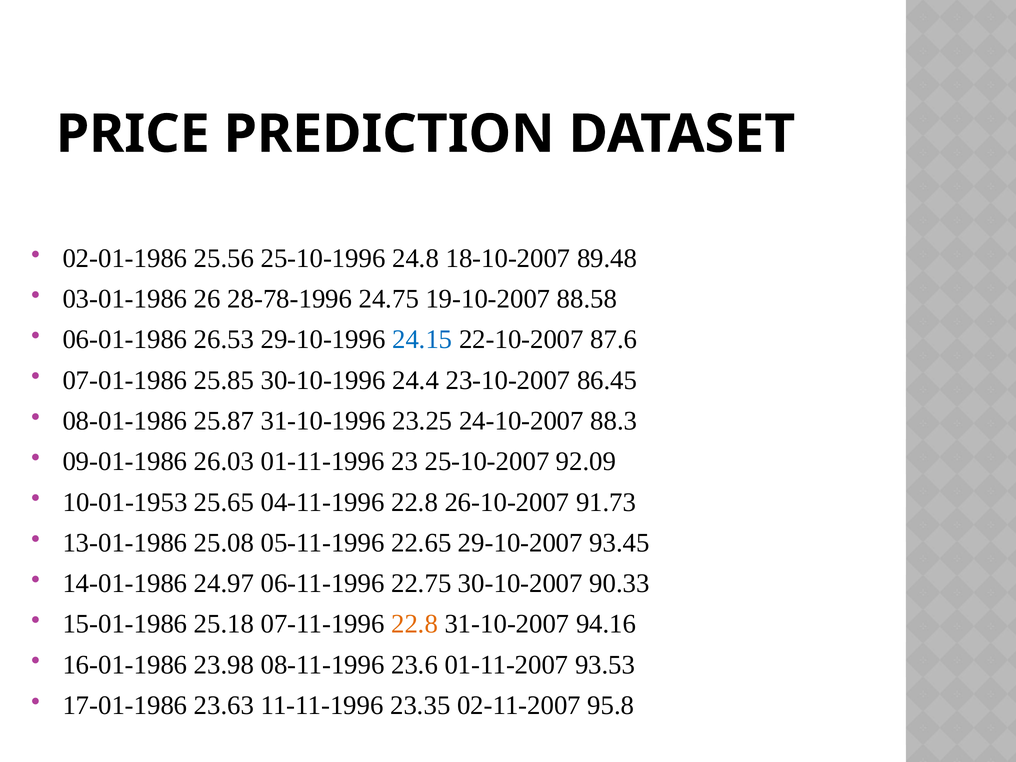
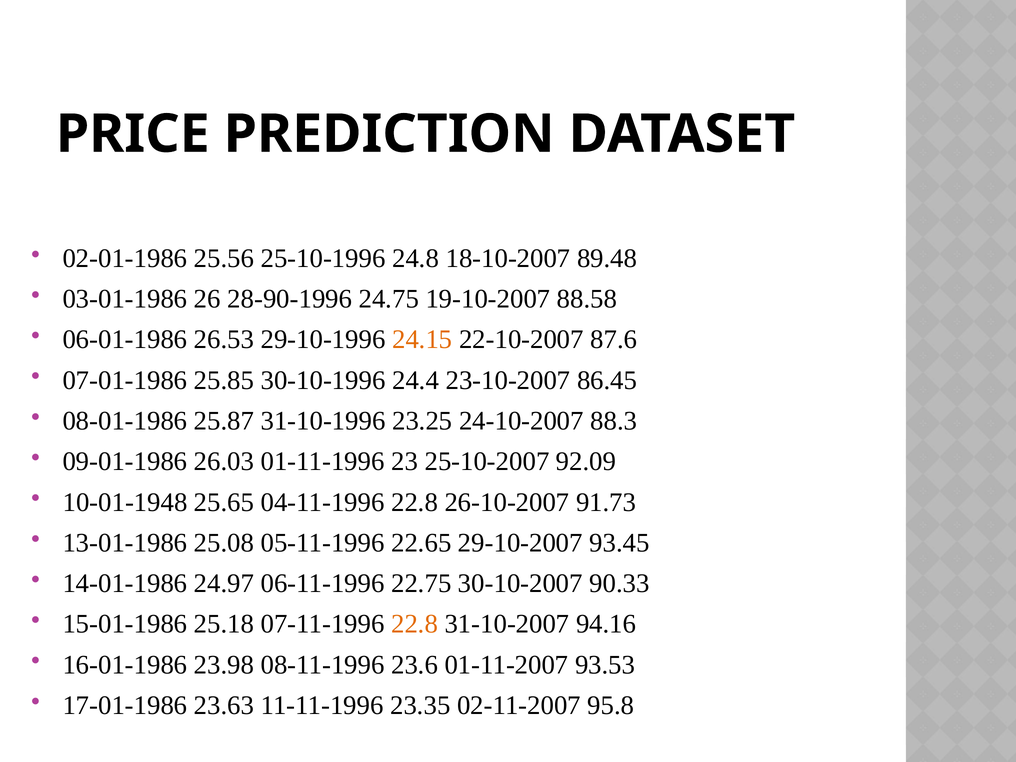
28-78-1996: 28-78-1996 -> 28-90-1996 (290, 299)
24.15 colour: blue -> orange (422, 340)
10-01-1953: 10-01-1953 -> 10-01-1948 (125, 502)
